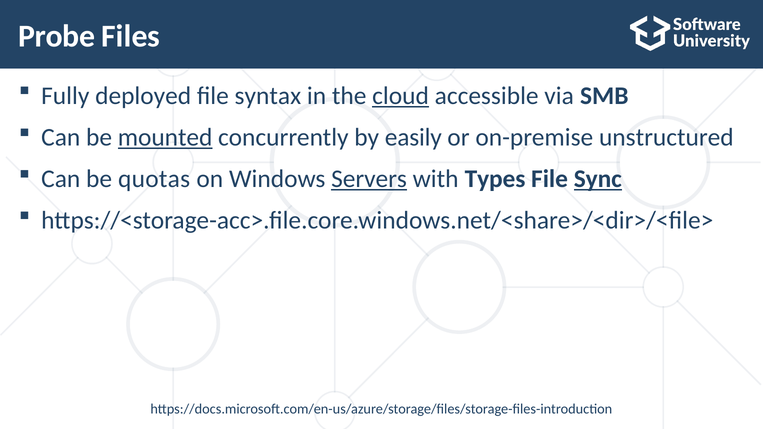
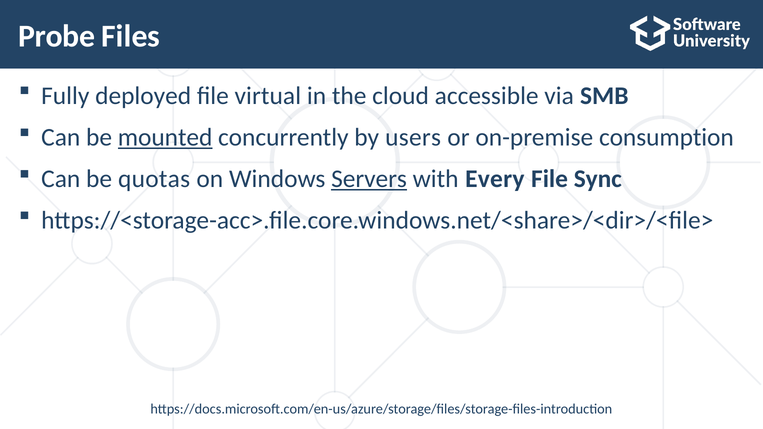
syntax: syntax -> virtual (268, 96)
cloud underline: present -> none (401, 96)
easily: easily -> users (413, 137)
unstructured: unstructured -> consumption (666, 137)
Types: Types -> Every (495, 179)
Sync underline: present -> none (598, 179)
